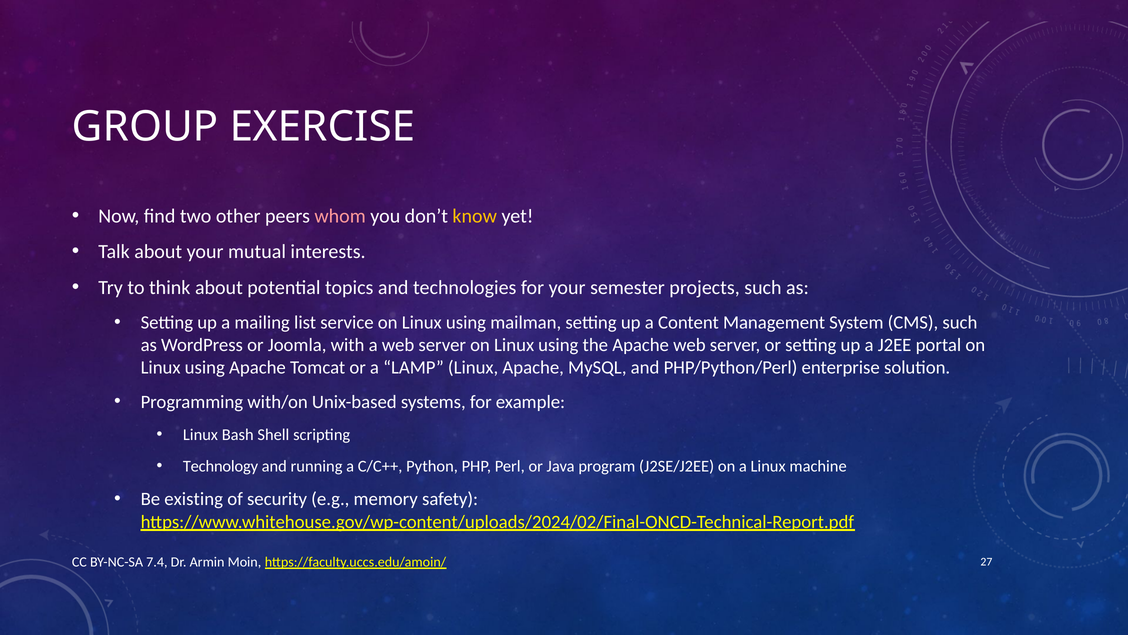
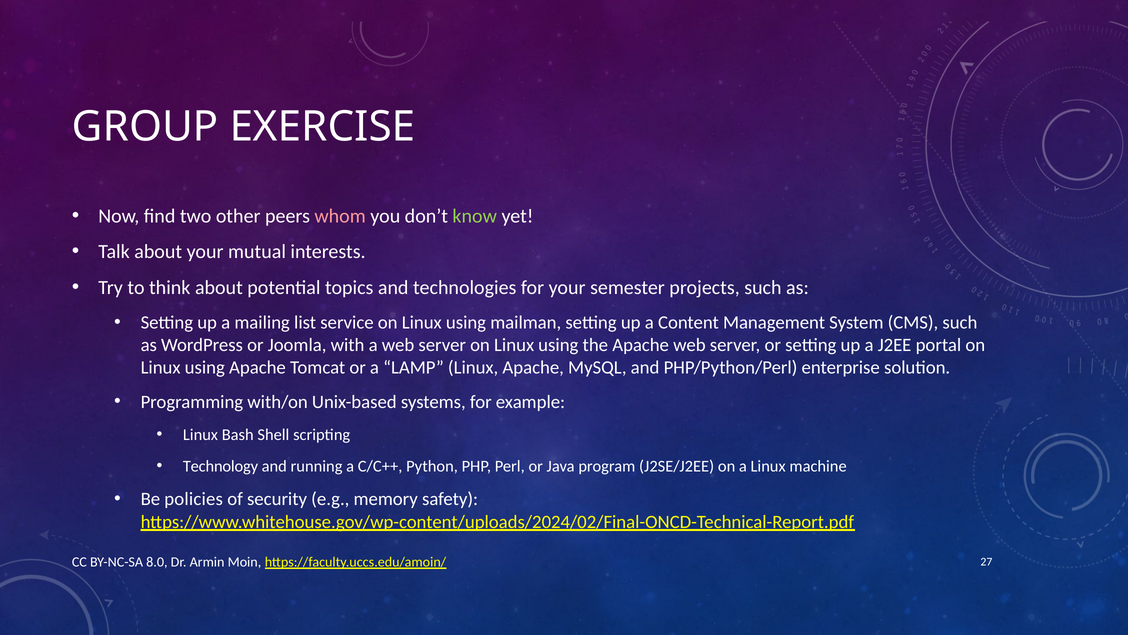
know colour: yellow -> light green (475, 216)
existing: existing -> policies (194, 499)
7.4: 7.4 -> 8.0 (157, 561)
